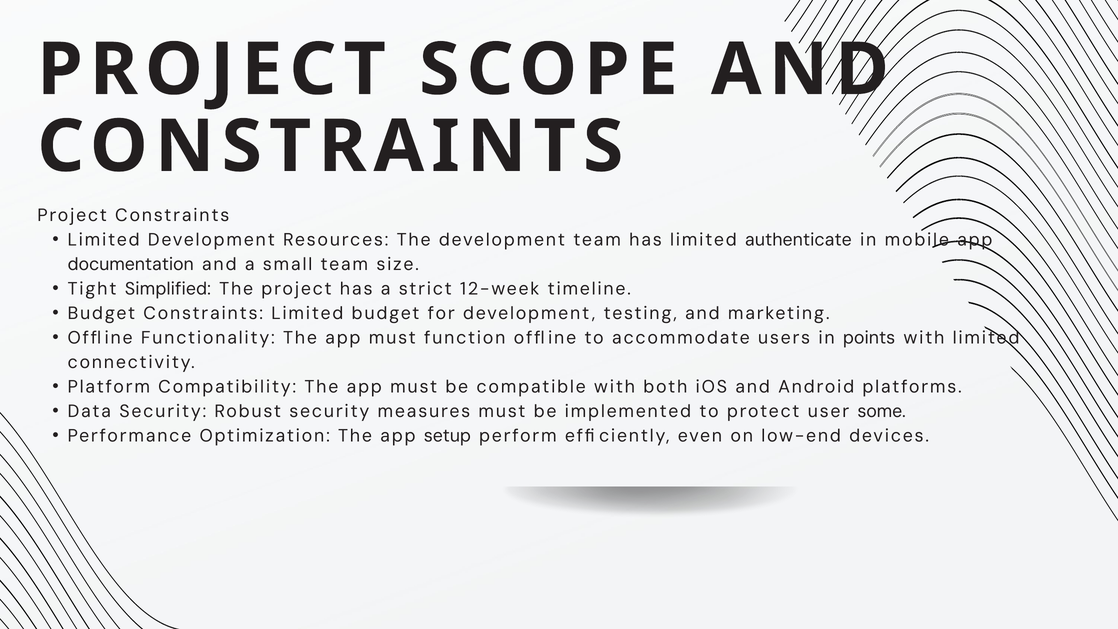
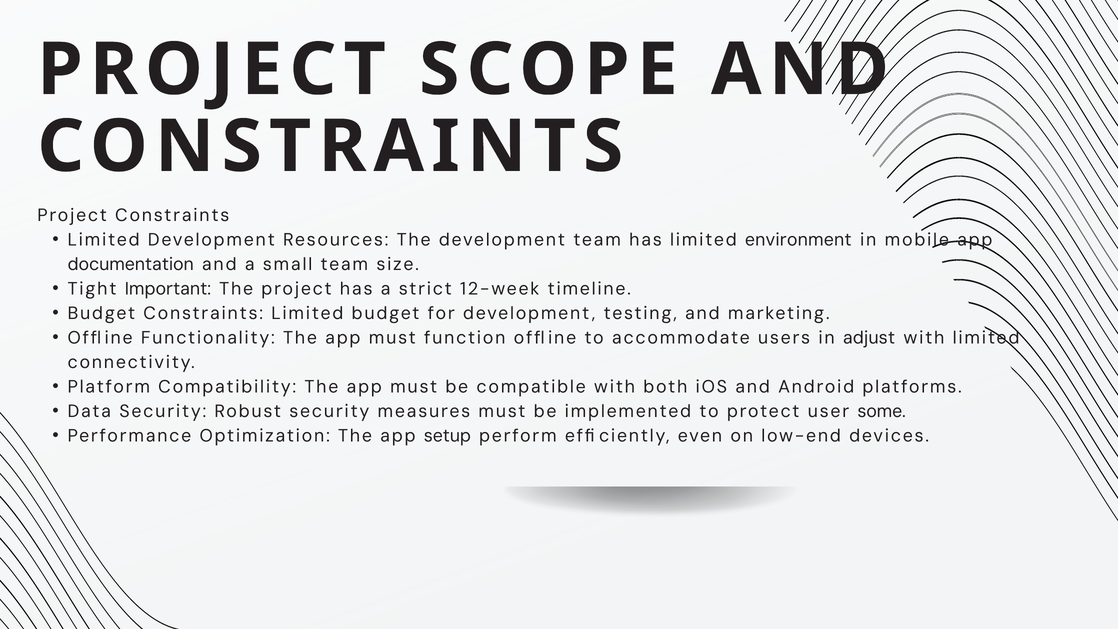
authenticate: authenticate -> environment (798, 240)
Simplified: Simplified -> Important (168, 289)
points: points -> adjust (869, 338)
